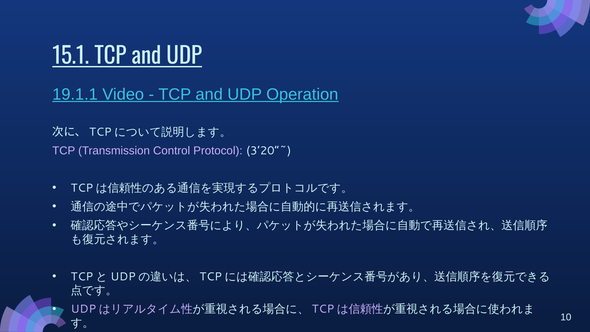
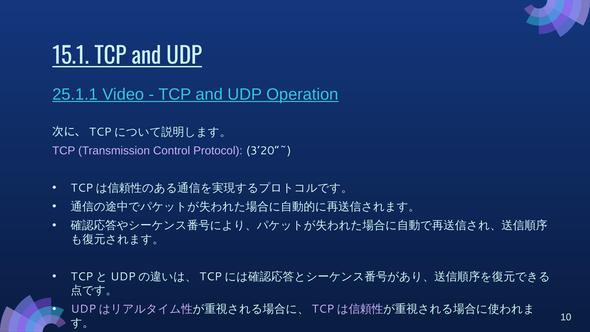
19.1.1: 19.1.1 -> 25.1.1 (75, 94)
